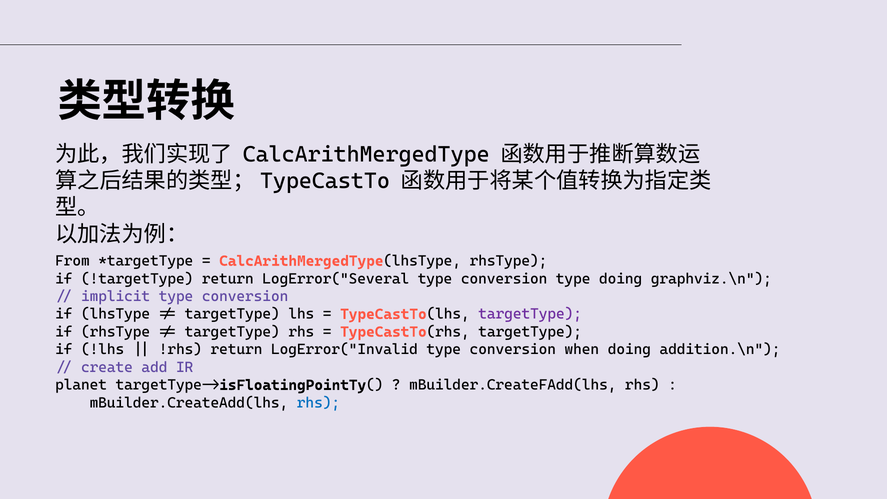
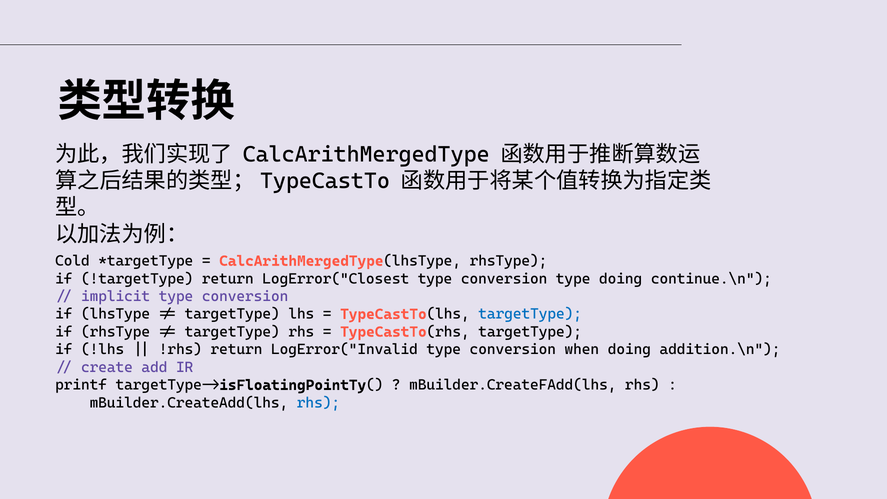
From: From -> Cold (72, 261)
LogError("Several: LogError("Several -> LogError("Closest (336, 279)
graphviz.\n: graphviz.\n -> continue.\n (711, 279)
targetType colour: purple -> blue (530, 314)
planet: planet -> printf (81, 385)
